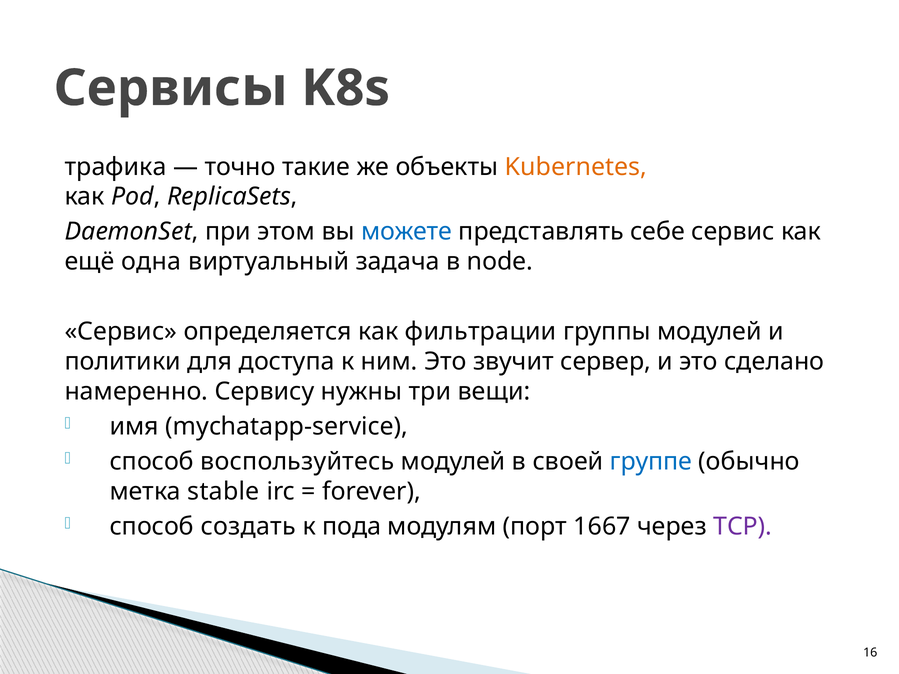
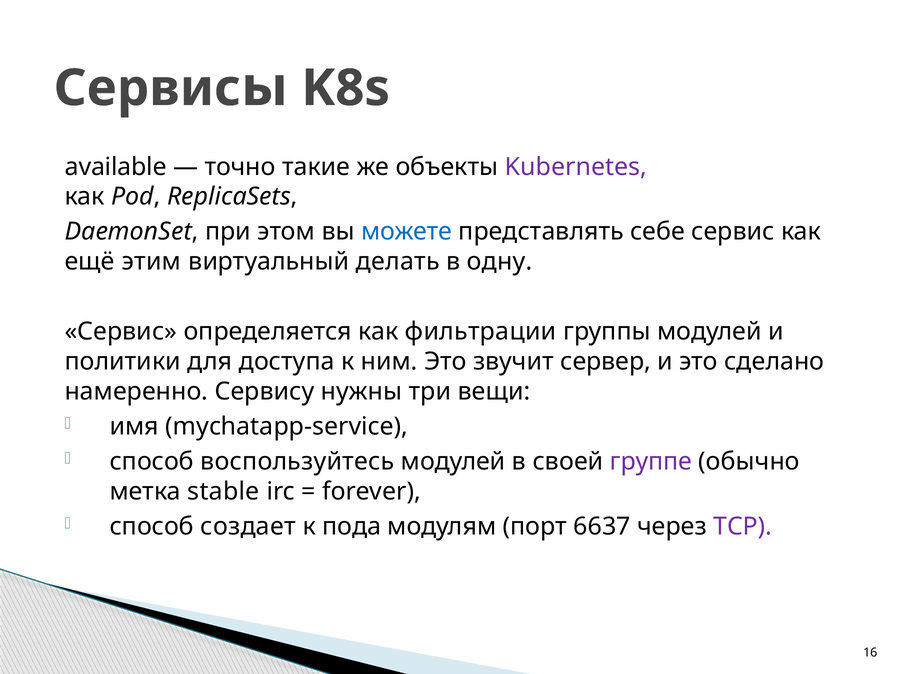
трафика: трафика -> available (116, 167)
Kubernetes colour: orange -> purple (576, 167)
одна: одна -> этим (151, 262)
задача: задача -> делать (398, 262)
node: node -> одну (500, 262)
группе colour: blue -> purple (651, 462)
создать: создать -> создает (248, 527)
1667: 1667 -> 6637 (602, 527)
